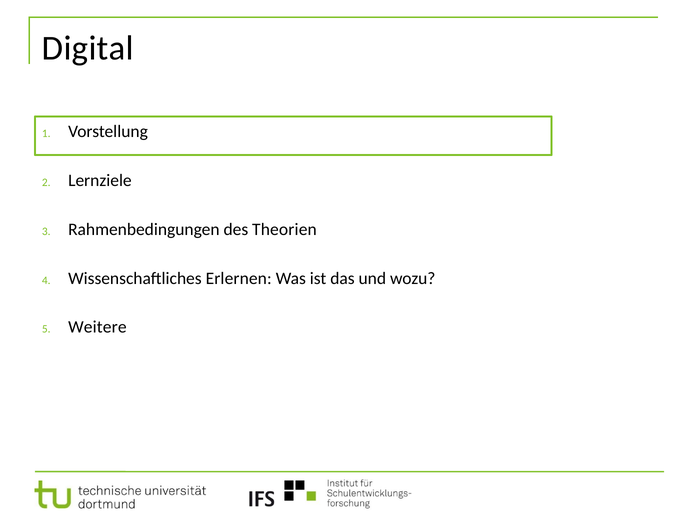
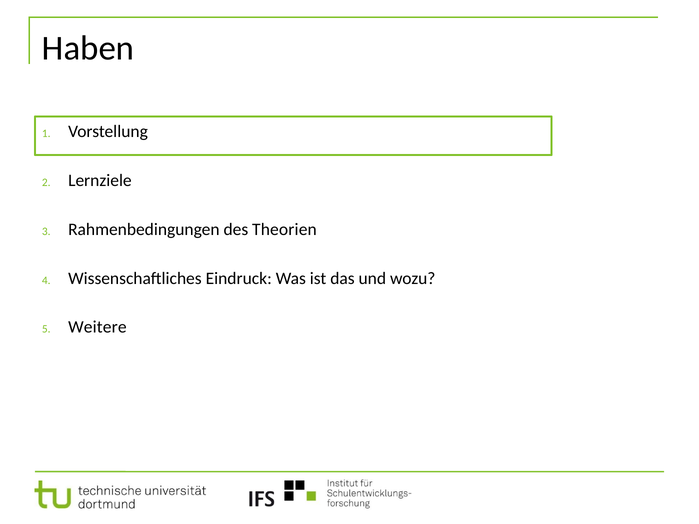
Digital: Digital -> Haben (88, 48)
Erlernen: Erlernen -> Eindruck (239, 278)
